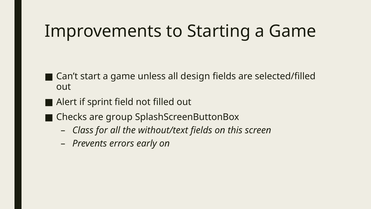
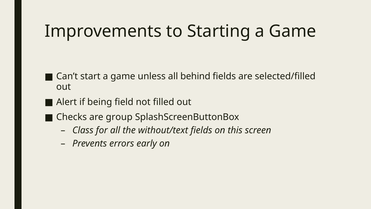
design: design -> behind (195, 76)
sprint: sprint -> being (100, 102)
